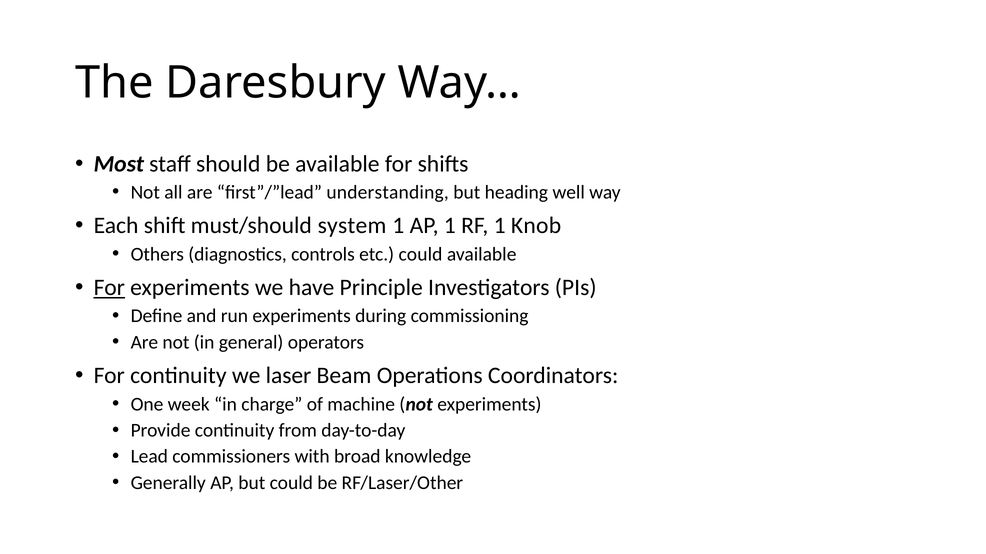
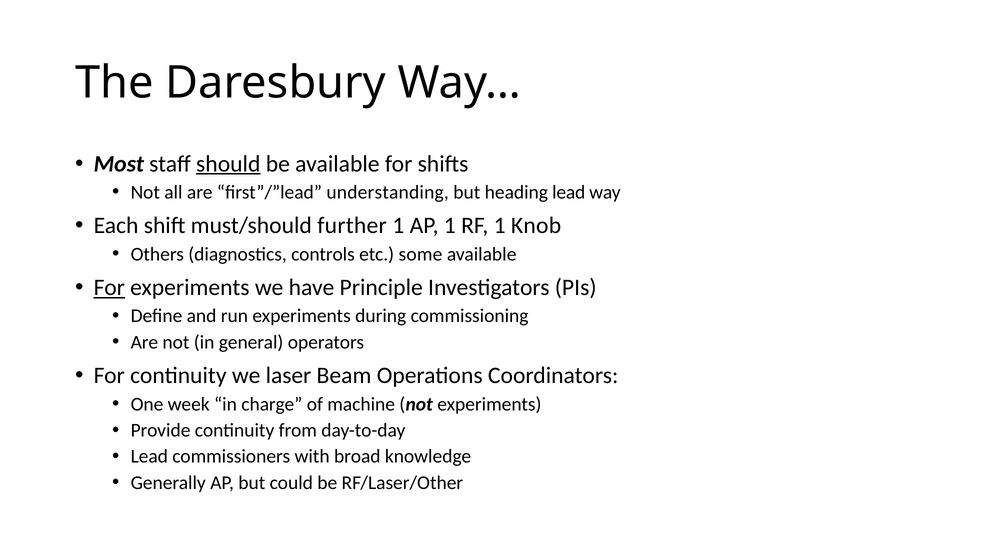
should underline: none -> present (228, 164)
heading well: well -> lead (569, 192)
system: system -> further (352, 226)
etc could: could -> some (420, 254)
